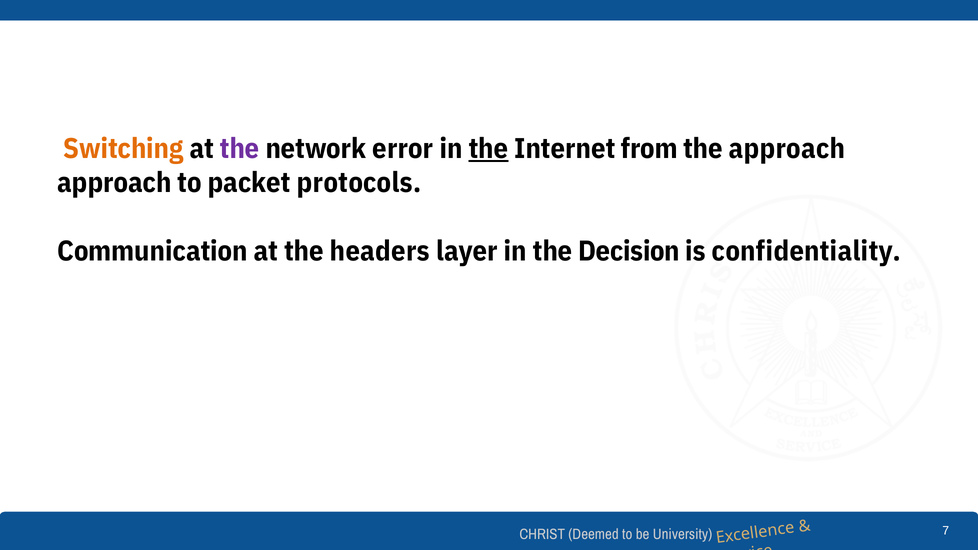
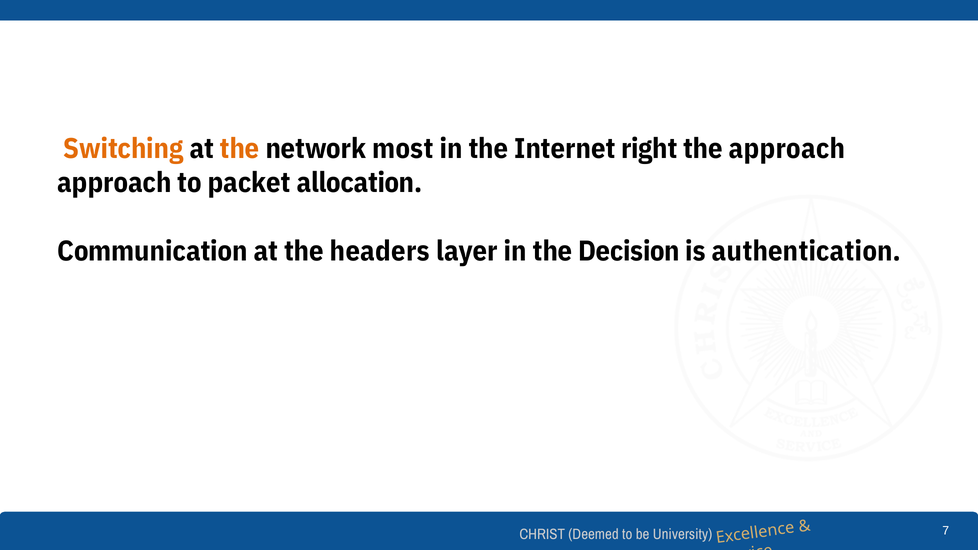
the colour: purple -> orange (240, 149)
error: error -> most (403, 149)
the underline: present -> none (488, 149)
from: from -> right (649, 149)
protocols: protocols -> allocation (359, 183)
confidentiality: confidentiality -> authentication (806, 252)
